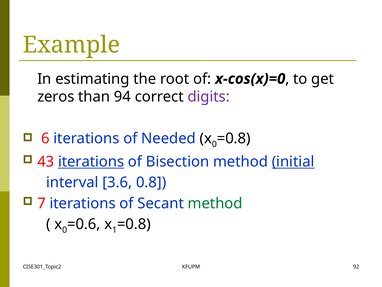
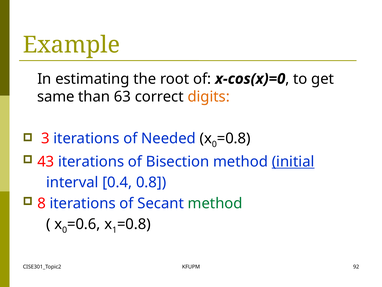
zeros: zeros -> same (56, 97)
94: 94 -> 63 (122, 97)
digits colour: purple -> orange (209, 97)
6: 6 -> 3 (45, 138)
iterations underline: present -> none (91, 161)
3.6: 3.6 -> 0.4 (117, 182)
7: 7 -> 8 (42, 203)
